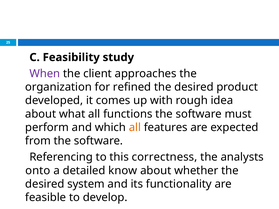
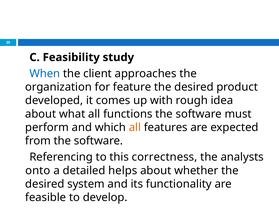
When colour: purple -> blue (45, 74)
refined: refined -> feature (132, 87)
know: know -> helps (123, 171)
